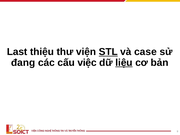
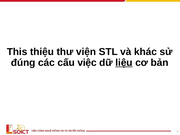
Last: Last -> This (17, 52)
STL underline: present -> none (108, 52)
case: case -> khác (146, 52)
đang: đang -> đúng (23, 63)
